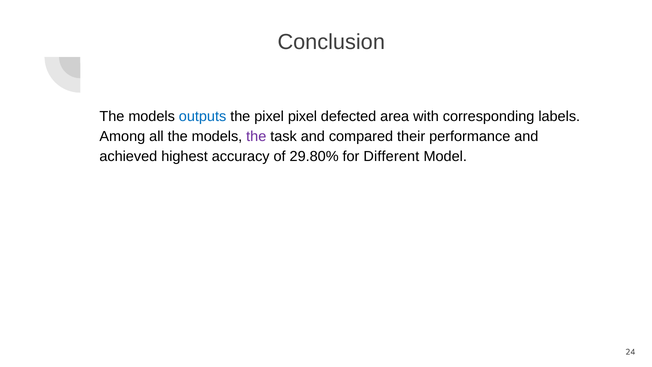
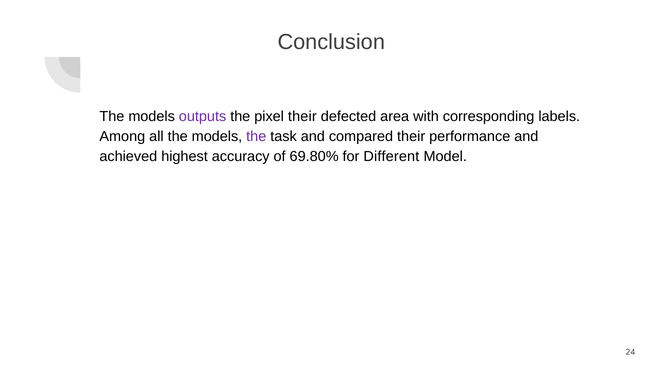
outputs colour: blue -> purple (203, 116)
pixel pixel: pixel -> their (302, 116)
29.80%: 29.80% -> 69.80% (314, 156)
